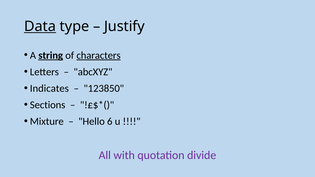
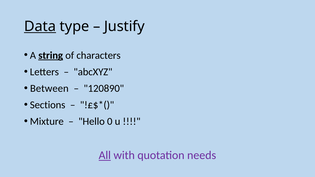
characters underline: present -> none (99, 55)
Indicates: Indicates -> Between (49, 88)
123850: 123850 -> 120890 (104, 88)
6: 6 -> 0 (110, 122)
All underline: none -> present (105, 155)
divide: divide -> needs (202, 155)
